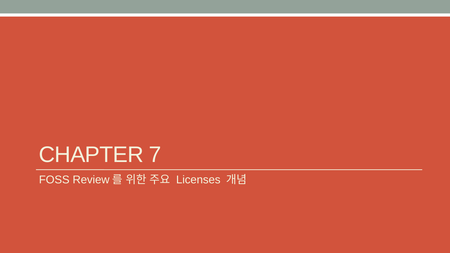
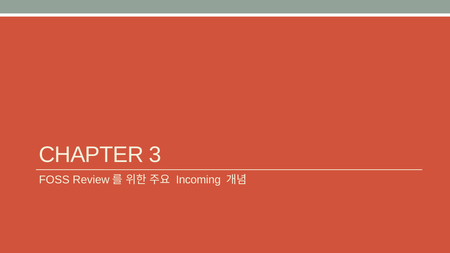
7: 7 -> 3 (155, 155)
Licenses: Licenses -> Incoming (198, 180)
